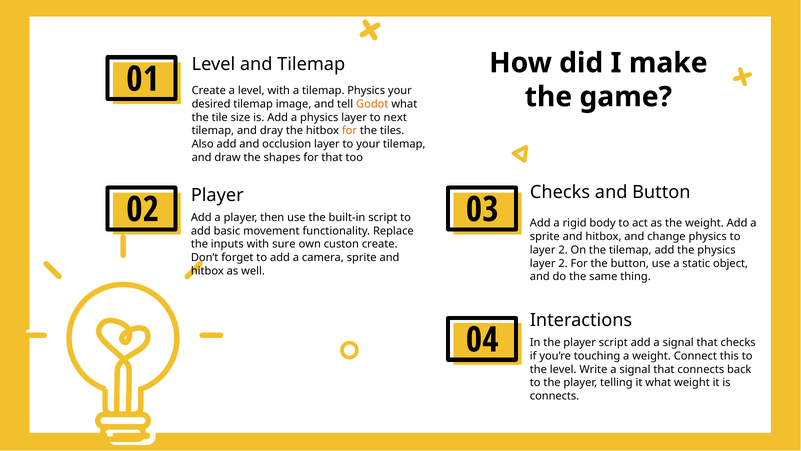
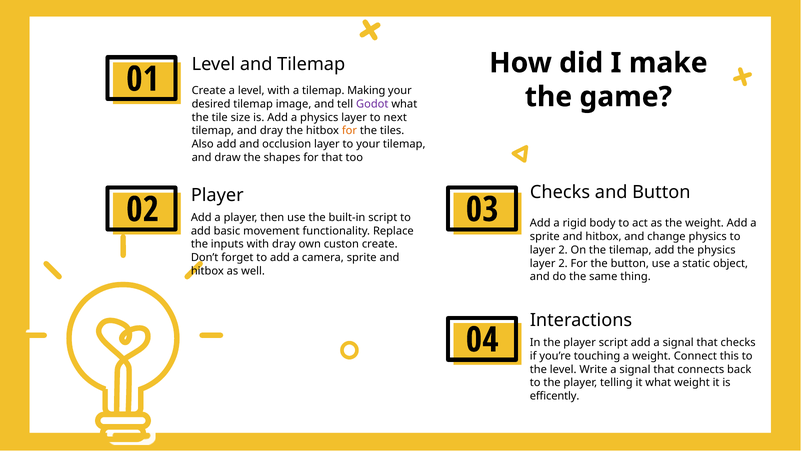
tilemap Physics: Physics -> Making (366, 91)
Godot colour: orange -> purple (372, 104)
with sure: sure -> dray (284, 244)
connects: connects -> efficently (555, 396)
